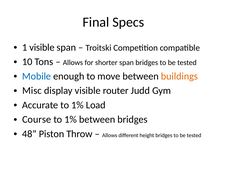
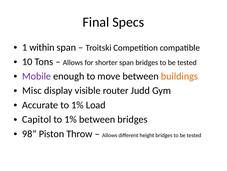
1 visible: visible -> within (42, 47)
Mobile colour: blue -> purple (37, 76)
Course: Course -> Capitol (37, 119)
48: 48 -> 98 (29, 133)
